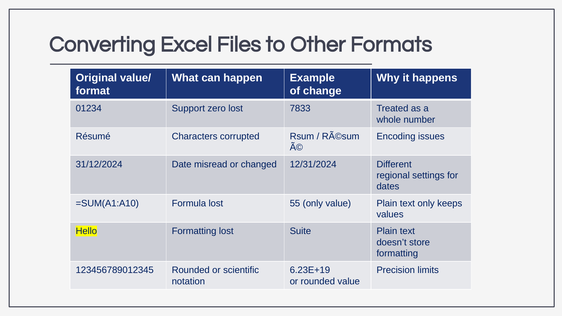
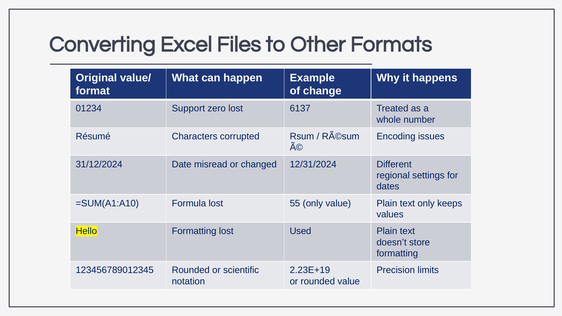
7833: 7833 -> 6137 (300, 109)
Suite: Suite -> Used (300, 231)
6.23E+19: 6.23E+19 -> 2.23E+19 (310, 270)
